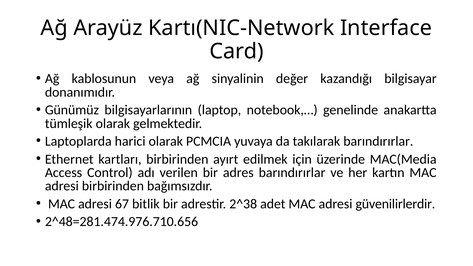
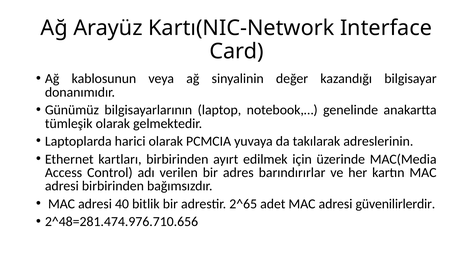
takılarak barındırırlar: barındırırlar -> adreslerinin (378, 141)
67: 67 -> 40 (122, 204)
2^38: 2^38 -> 2^65 (243, 204)
